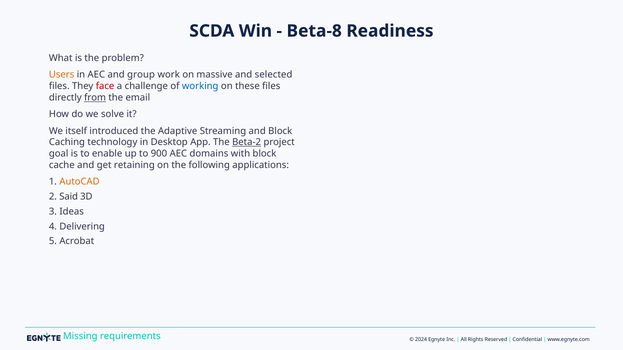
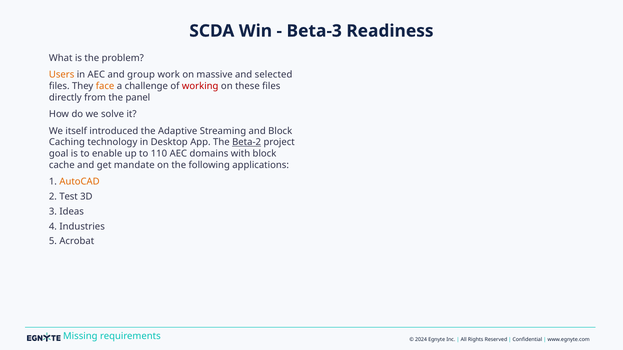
Beta-8: Beta-8 -> Beta-3 (314, 31)
face colour: red -> orange (105, 86)
working colour: blue -> red (200, 86)
from underline: present -> none (95, 98)
email: email -> panel (138, 98)
900: 900 -> 110 (159, 154)
retaining: retaining -> mandate (134, 165)
Said: Said -> Test (69, 197)
Delivering: Delivering -> Industries (82, 227)
